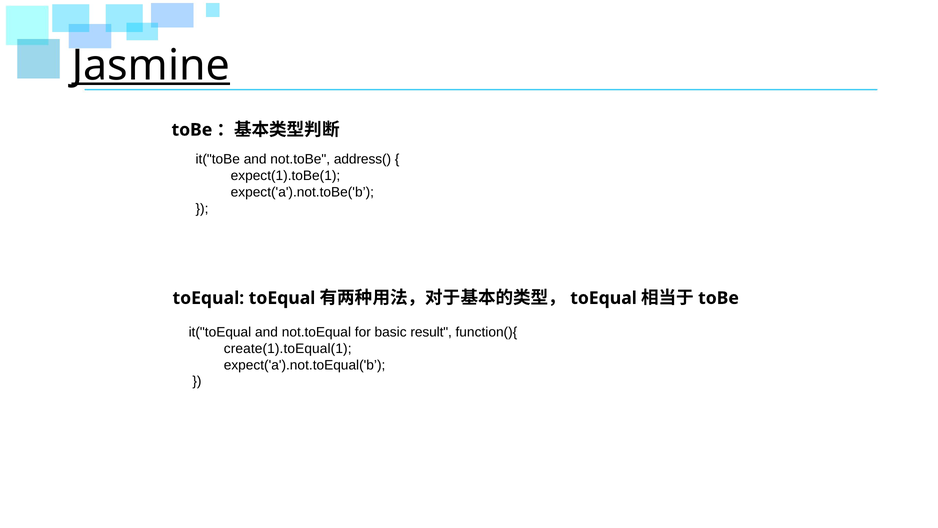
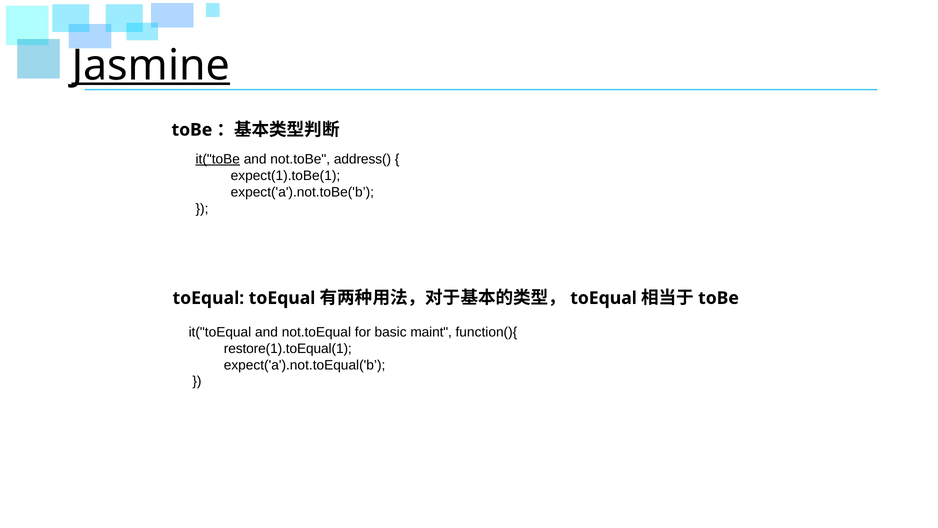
it("toBe underline: none -> present (218, 159)
result: result -> maint (431, 332)
create(1).toEqual(1: create(1).toEqual(1 -> restore(1).toEqual(1 (288, 348)
